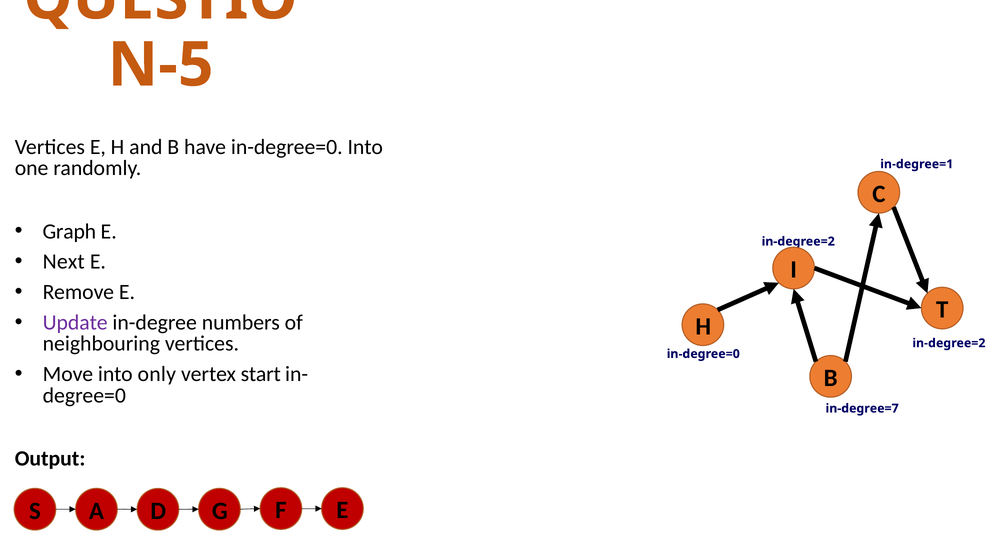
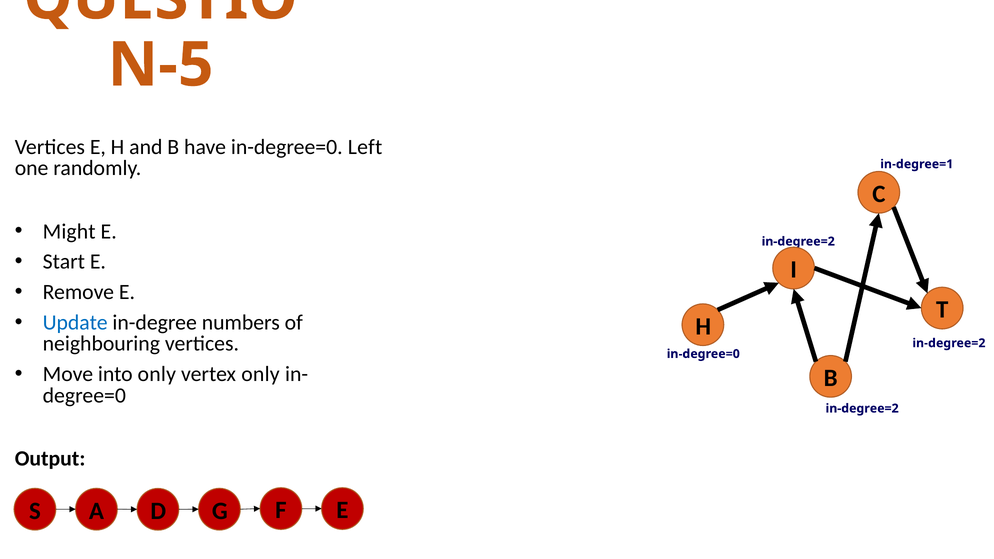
in-degree=0 Into: Into -> Left (365, 147)
Graph: Graph -> Might (69, 231)
Next: Next -> Start (64, 262)
Update colour: purple -> blue (75, 323)
vertex start: start -> only (260, 374)
in-degree=7: in-degree=7 -> in-degree=2 (862, 409)
